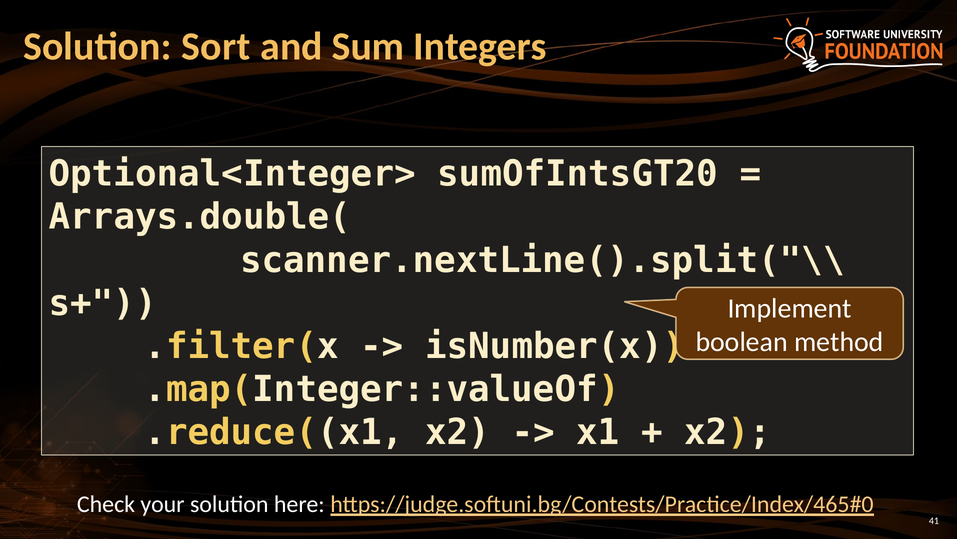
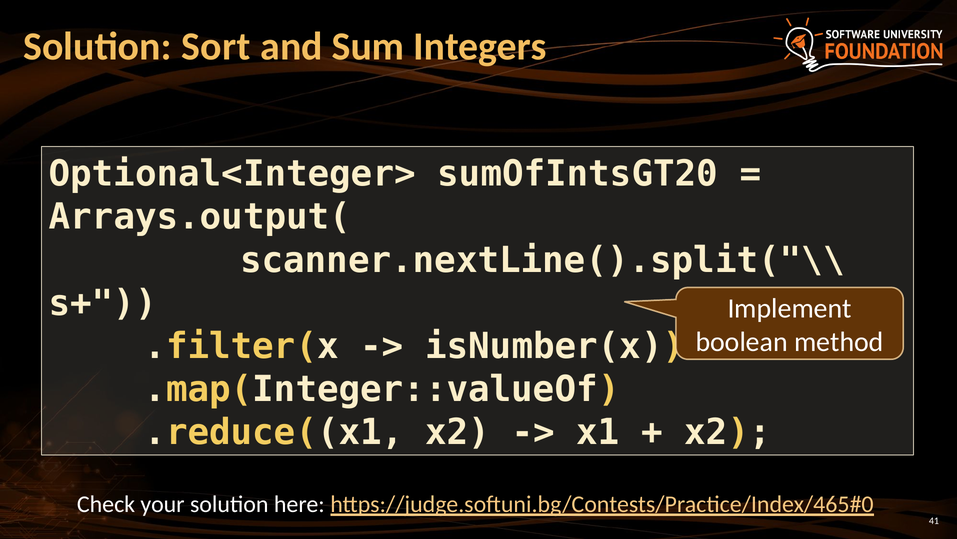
Arrays.double(: Arrays.double( -> Arrays.output( (200, 217)
